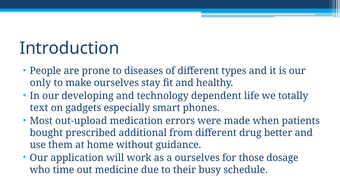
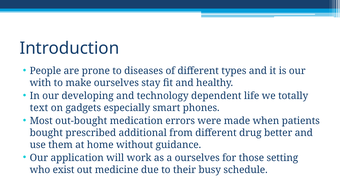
only: only -> with (40, 83)
out-upload: out-upload -> out-bought (81, 120)
dosage: dosage -> setting (282, 157)
time: time -> exist (64, 169)
